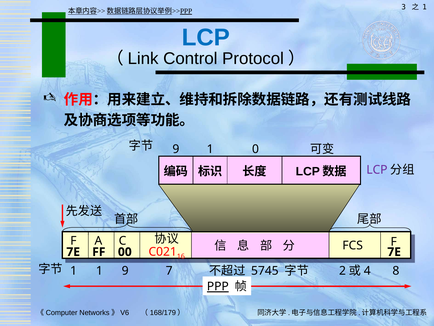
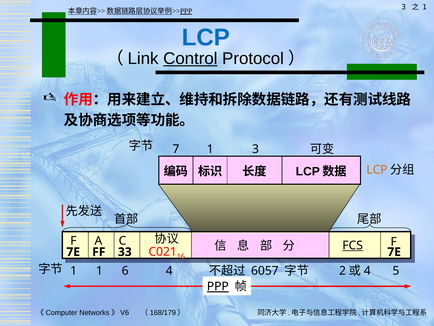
Control underline: none -> present (190, 58)
9: 9 -> 7 (176, 149)
1 0: 0 -> 3 (255, 149)
LCP colour: purple -> orange (377, 170)
FCS underline: none -> present (353, 245)
00: 00 -> 33 (125, 252)
9: 9 -> 6 (125, 270)
5745: 5745 -> 6057 (265, 270)
1 7: 7 -> 4 (169, 270)
8: 8 -> 5 (396, 270)
